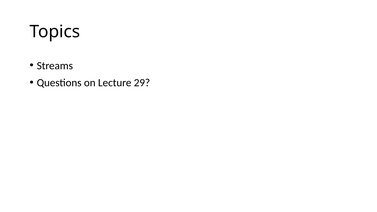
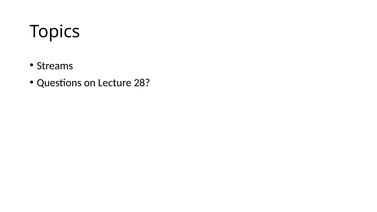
29: 29 -> 28 (142, 83)
